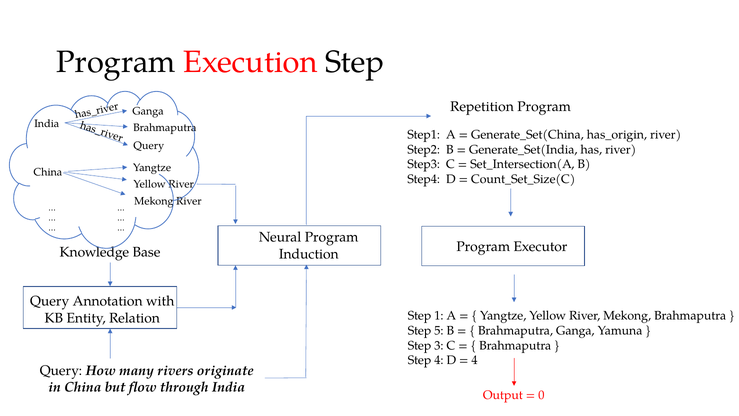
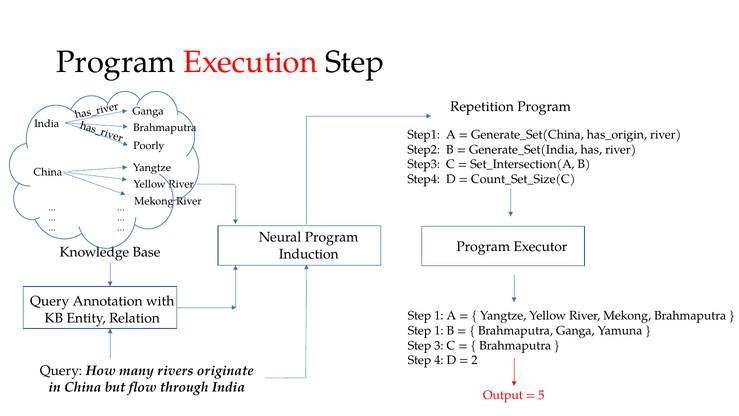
Query: Query -> Poorly (149, 146)
5: 5 -> 1 (439, 330)
4: 4 -> 2 (475, 360)
0: 0 -> 5 (541, 395)
